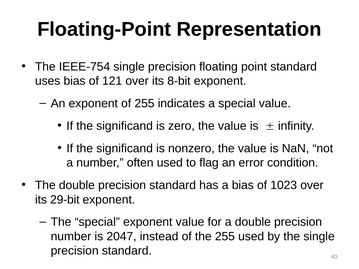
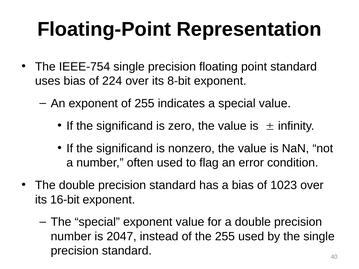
121: 121 -> 224 (112, 81)
29-bit: 29-bit -> 16-bit (65, 200)
